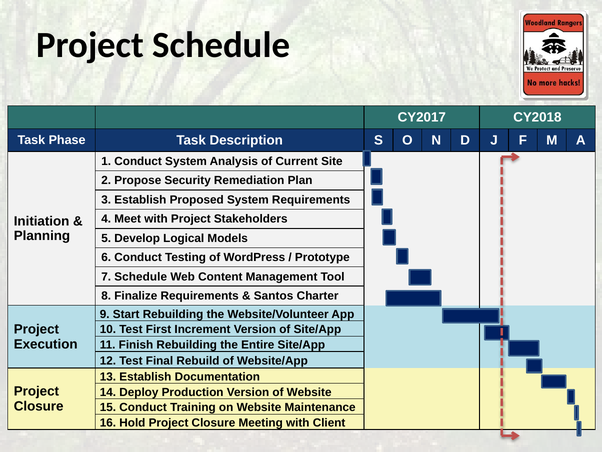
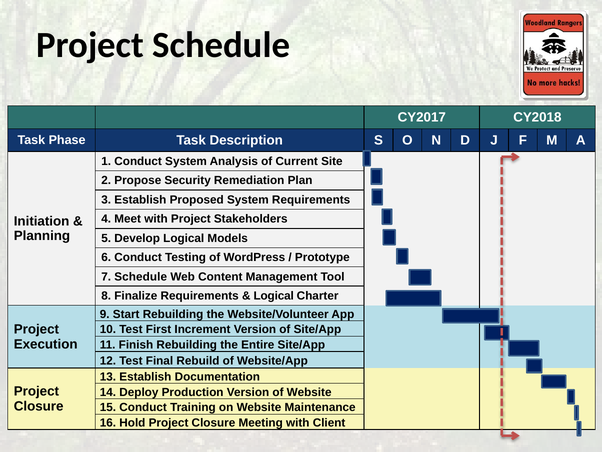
Santos: Santos -> Logical (274, 296)
